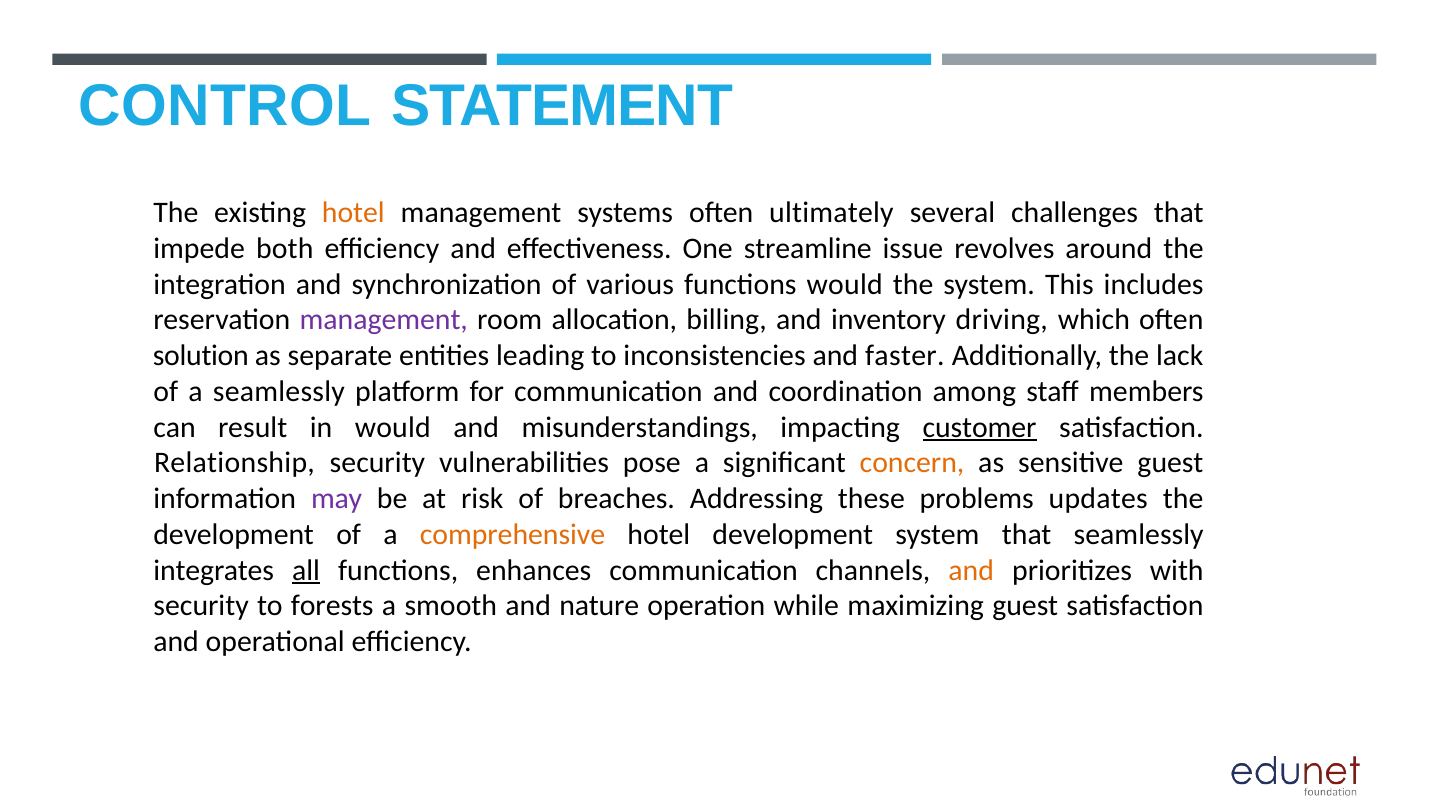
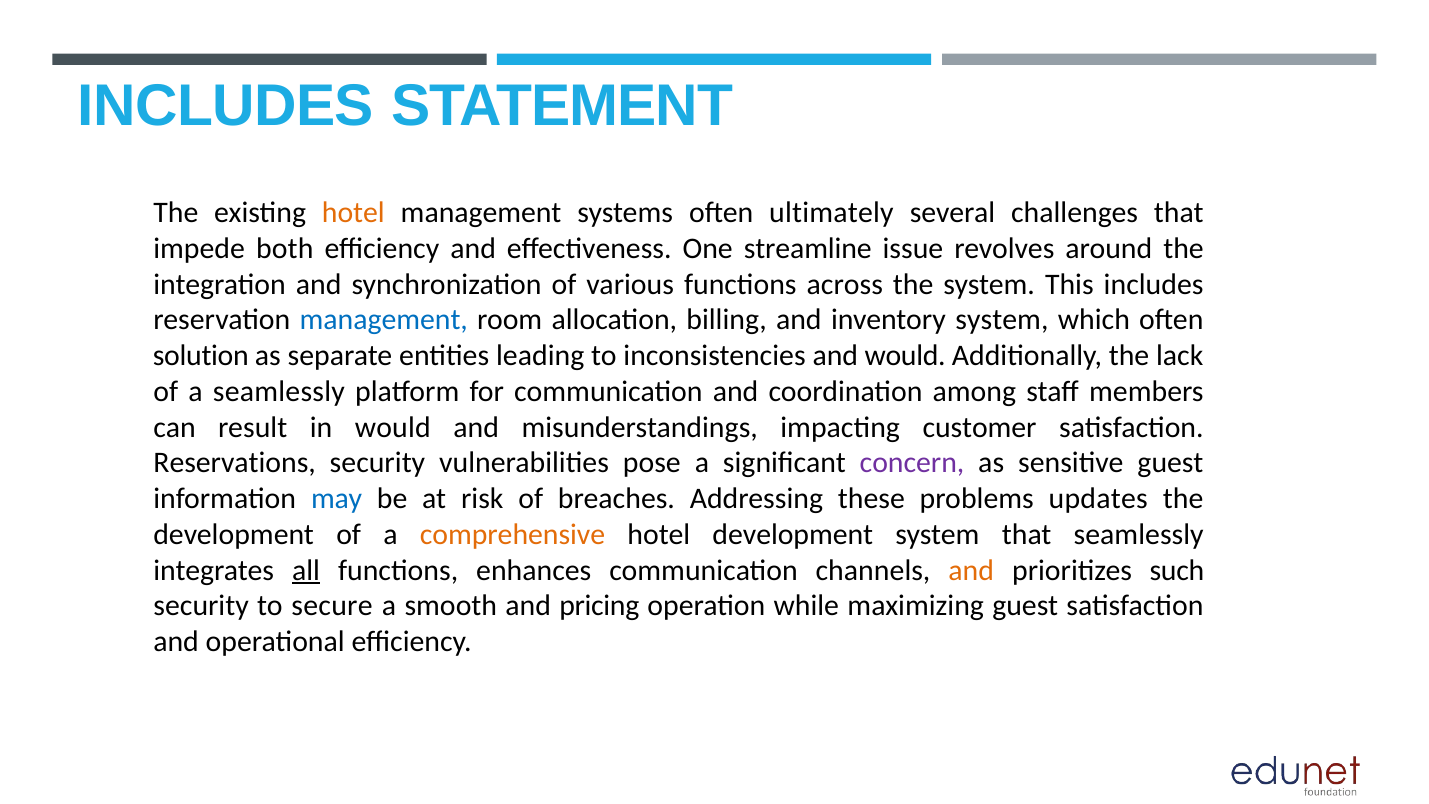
CONTROL: CONTROL -> INCLUDES (226, 106)
functions would: would -> across (845, 284)
management colour: purple -> blue (384, 320)
inventory driving: driving -> system (1002, 320)
and faster: faster -> would (905, 356)
customer underline: present -> none (980, 427)
Relationship: Relationship -> Reservations (235, 463)
concern colour: orange -> purple (912, 463)
may colour: purple -> blue (337, 499)
with: with -> such (1177, 570)
forests: forests -> secure (332, 606)
nature: nature -> pricing (599, 606)
